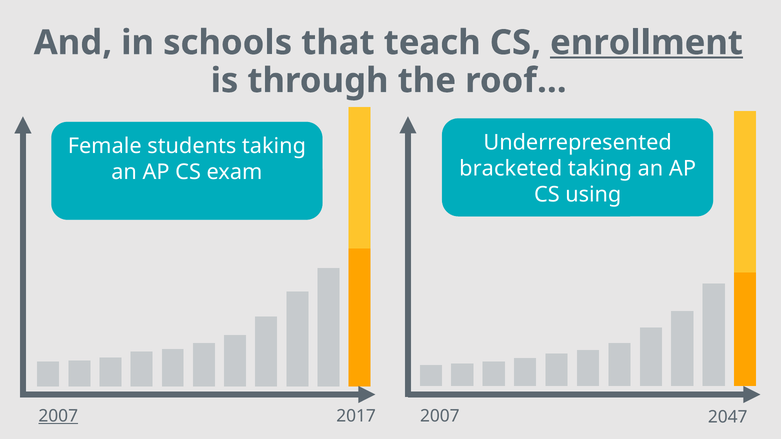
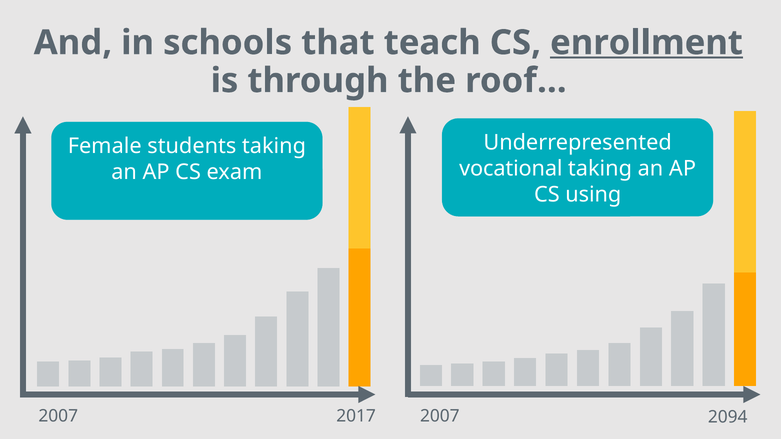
bracketed: bracketed -> vocational (511, 169)
2007 underline: present -> none (58, 416)
2047: 2047 -> 2094 (728, 417)
